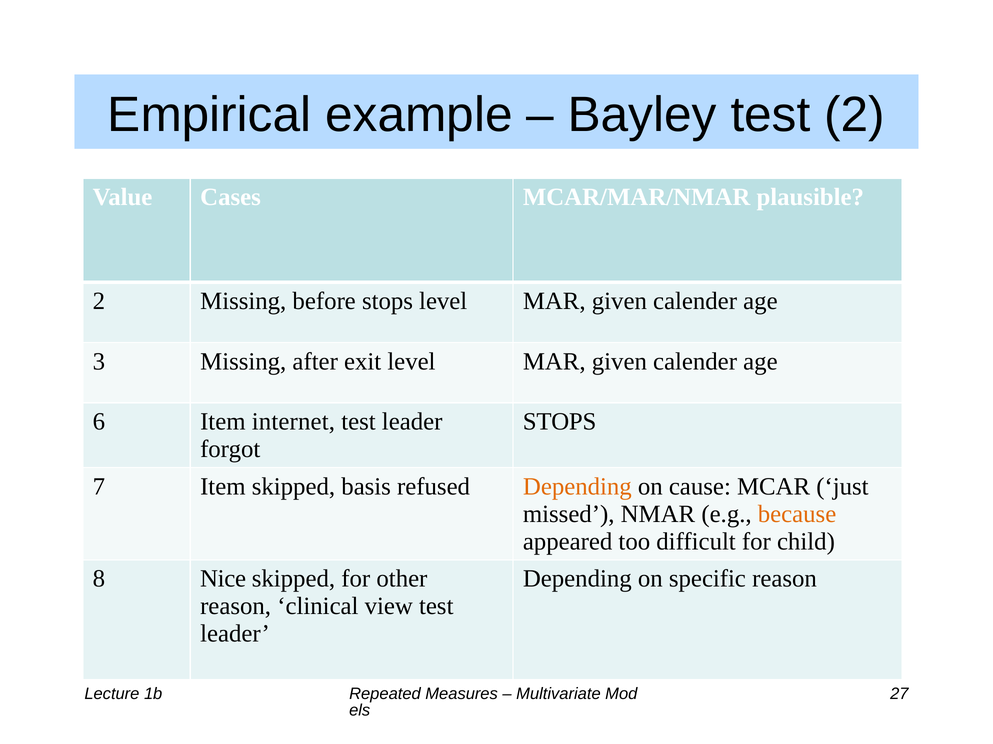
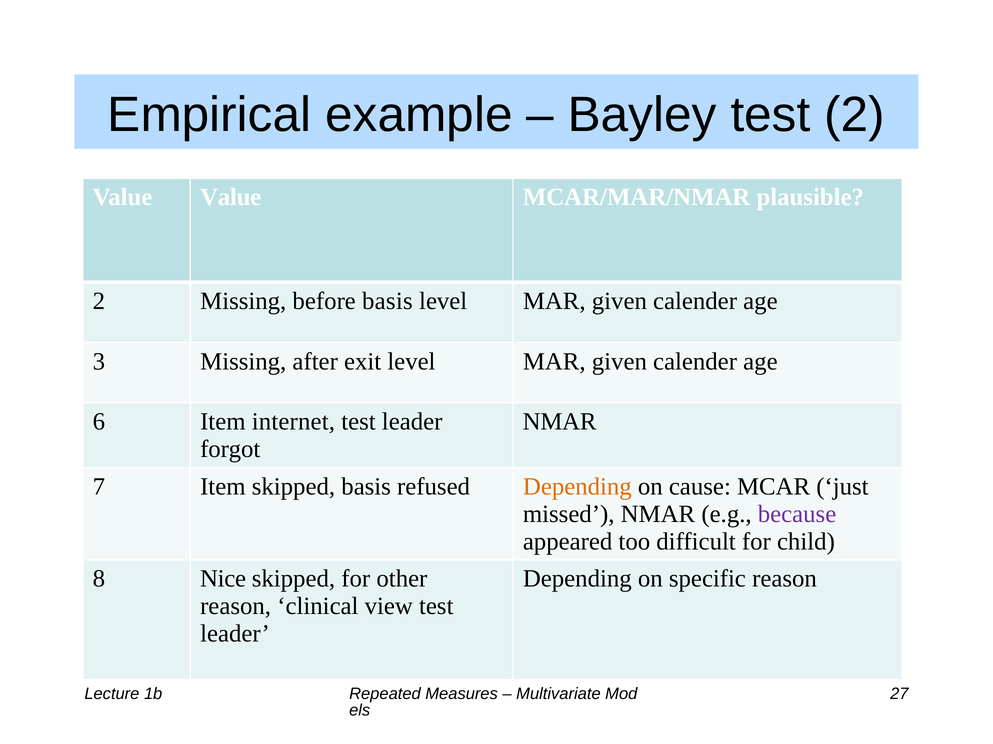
Value Cases: Cases -> Value (231, 197)
before stops: stops -> basis (387, 301)
STOPS: STOPS -> NMAR (560, 422)
because colour: orange -> purple (797, 514)
